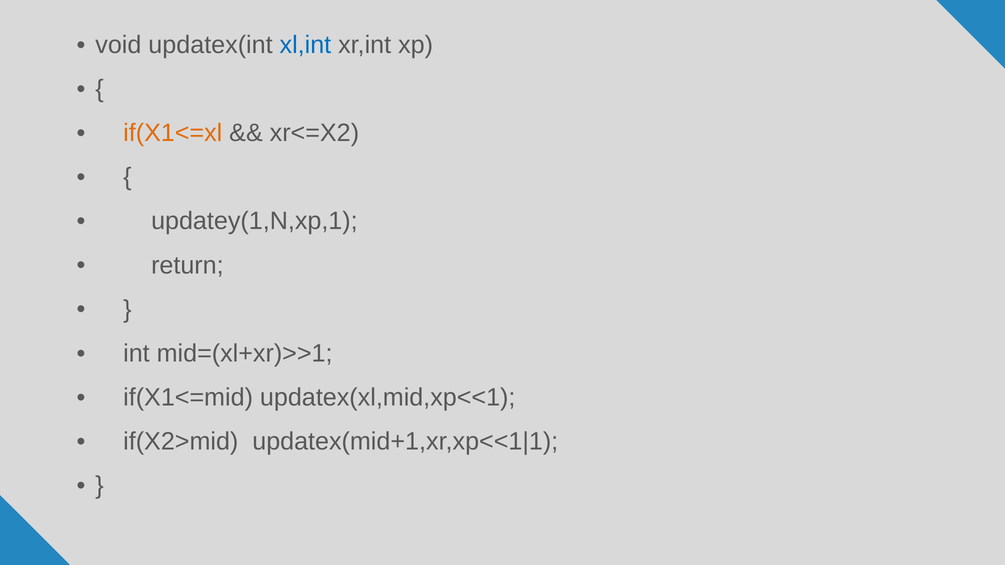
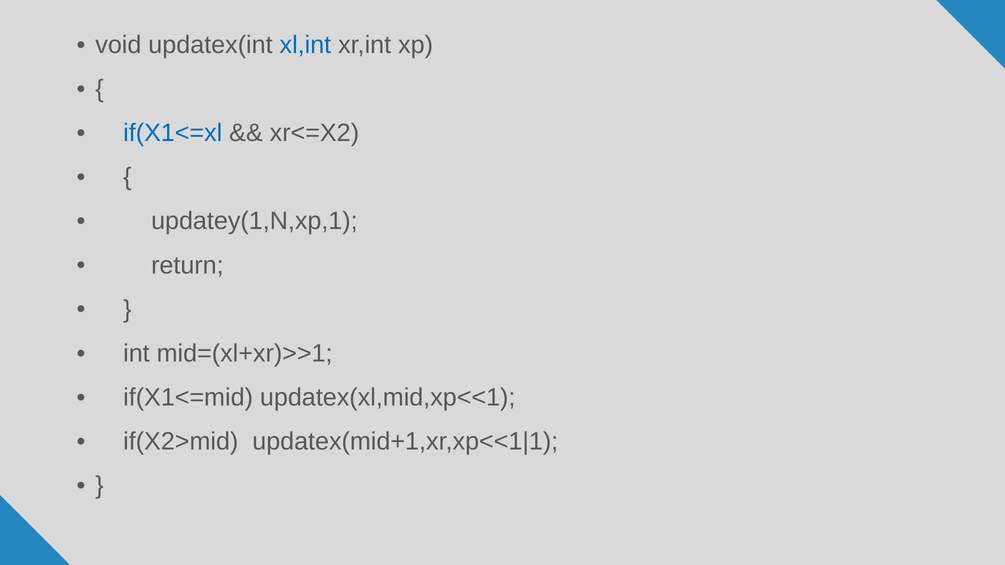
if(X1<=xl colour: orange -> blue (173, 133)
